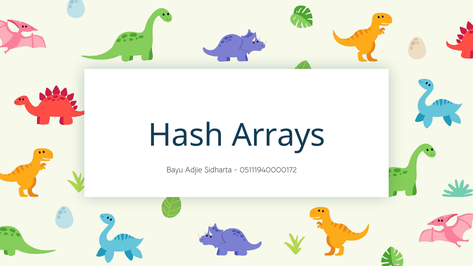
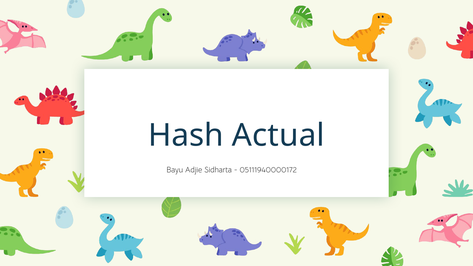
Arrays: Arrays -> Actual (278, 135)
